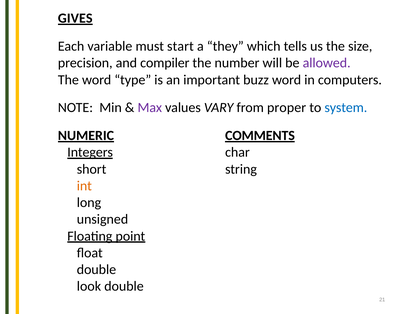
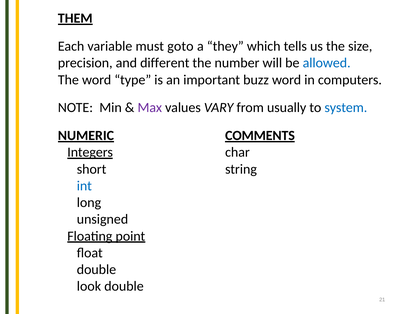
GIVES: GIVES -> THEM (75, 18)
start: start -> goto (180, 46)
compiler: compiler -> different (165, 63)
allowed colour: purple -> blue (327, 63)
proper: proper -> usually (287, 108)
int colour: orange -> blue (84, 186)
